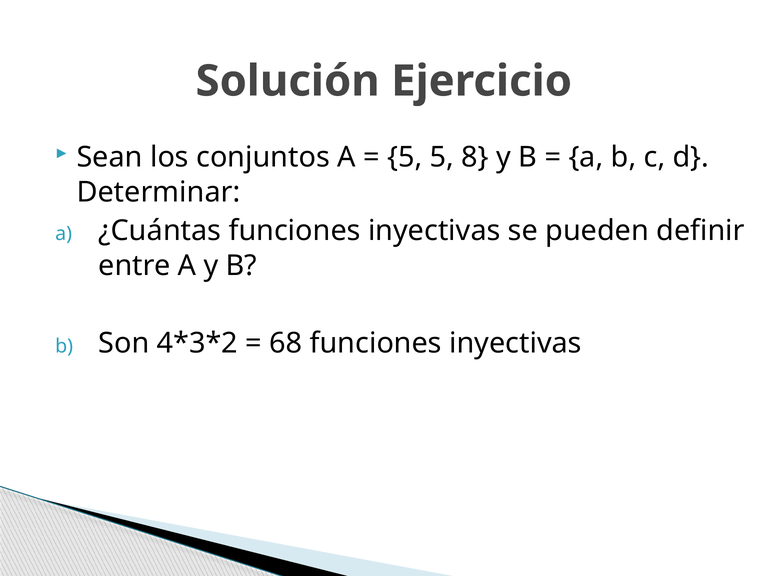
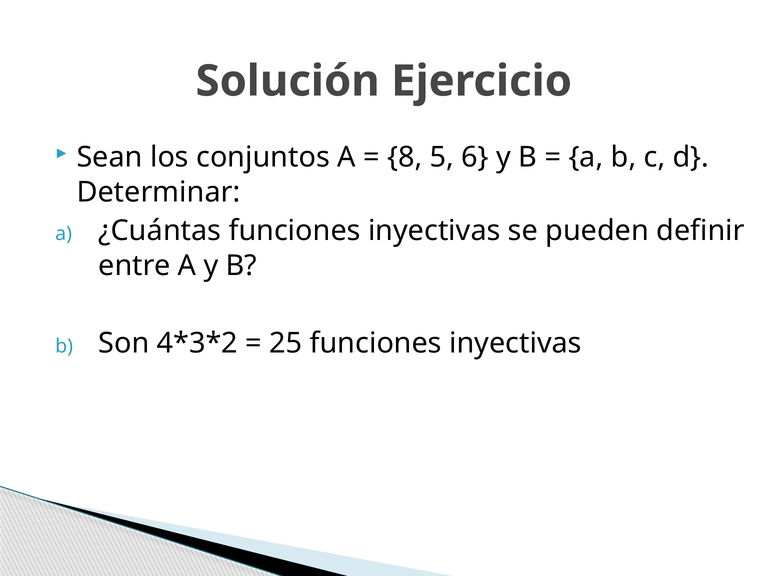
5: 5 -> 8 (405, 157)
8: 8 -> 6 (475, 157)
68: 68 -> 25 (286, 343)
